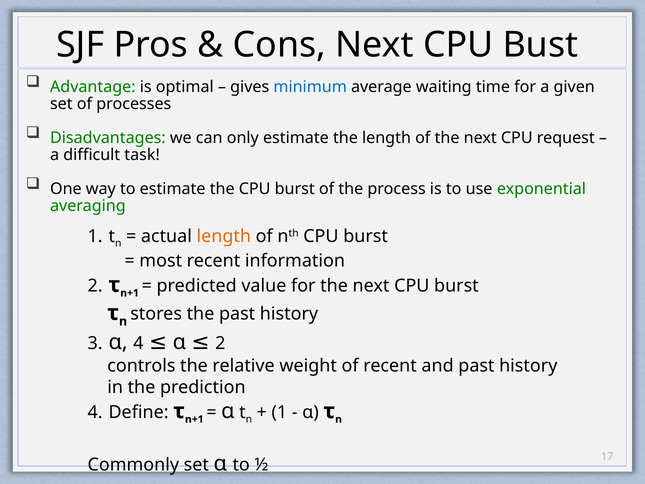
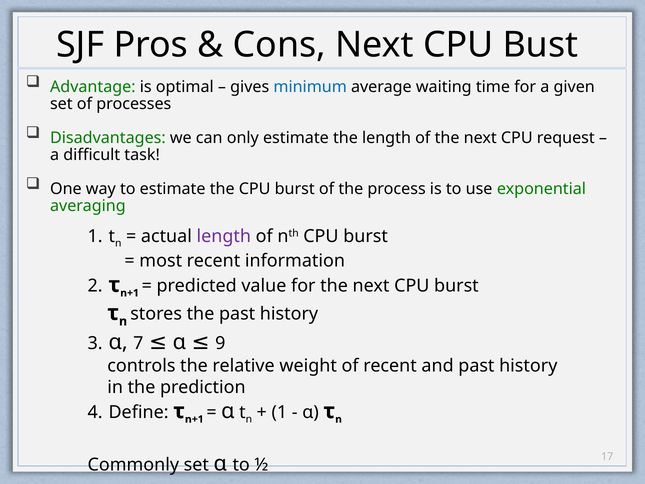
length colour: orange -> purple (224, 236)
α 4: 4 -> 7 (138, 343)
2: 2 -> 9 (220, 343)
